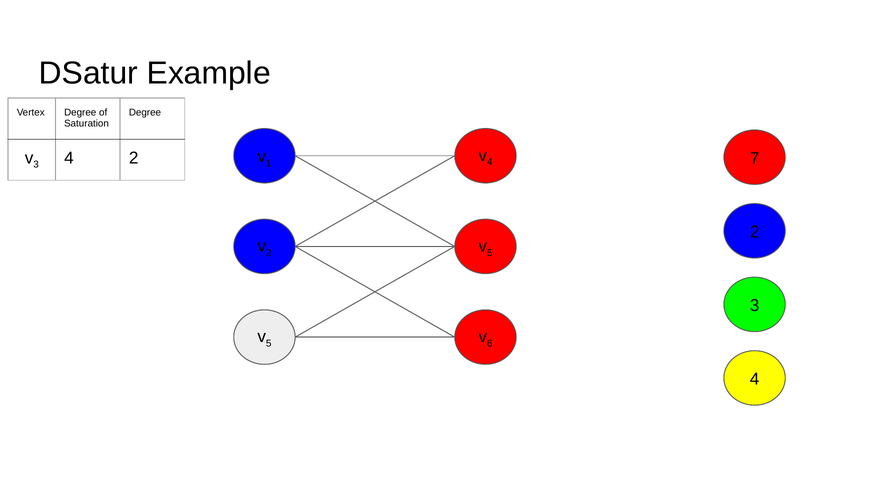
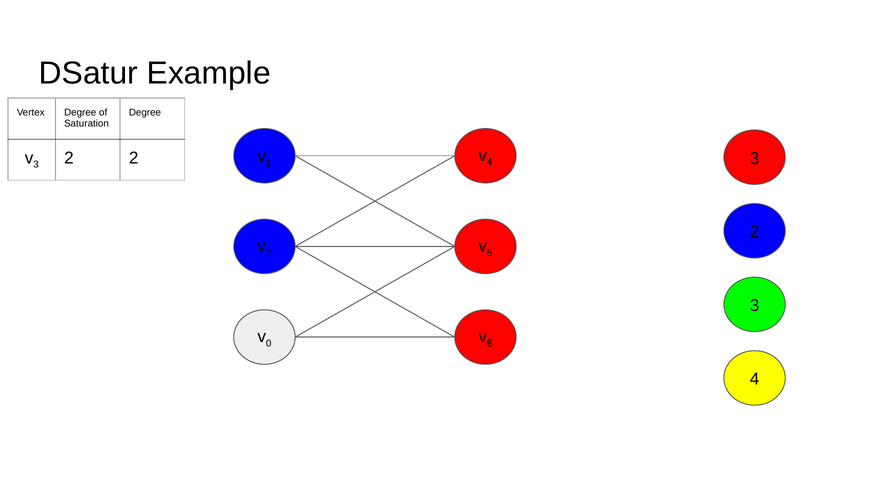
4: 4 -> 2 (69, 158)
7: 7 -> 3 (755, 158)
5: 5 -> 0 (269, 344)
